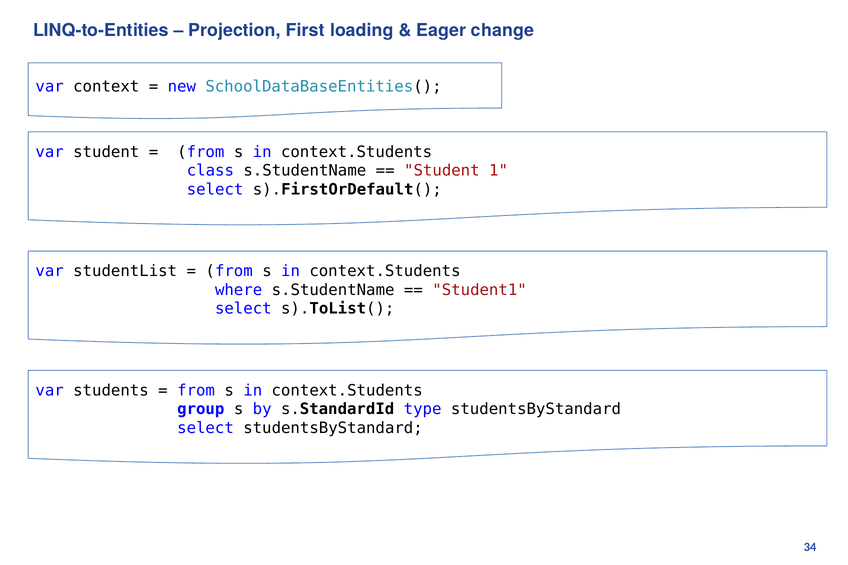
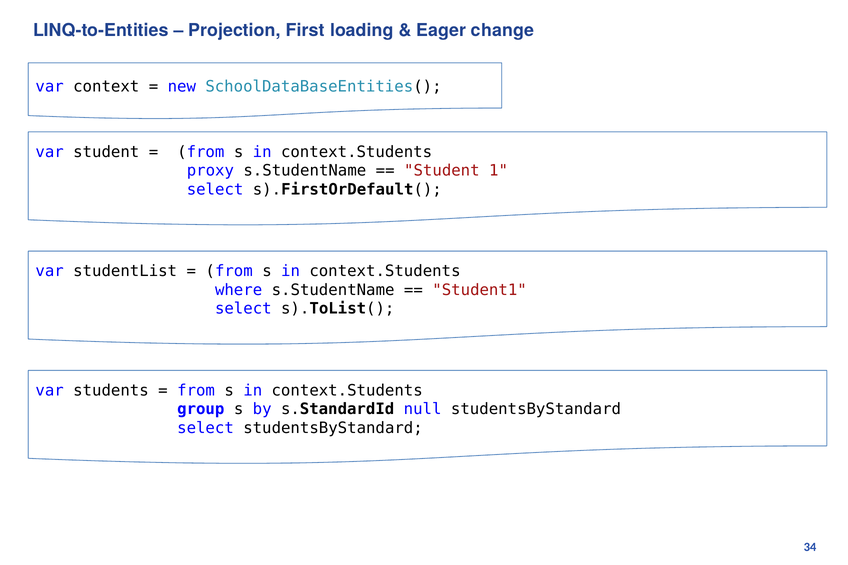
class: class -> proxy (210, 171)
type: type -> null (423, 409)
